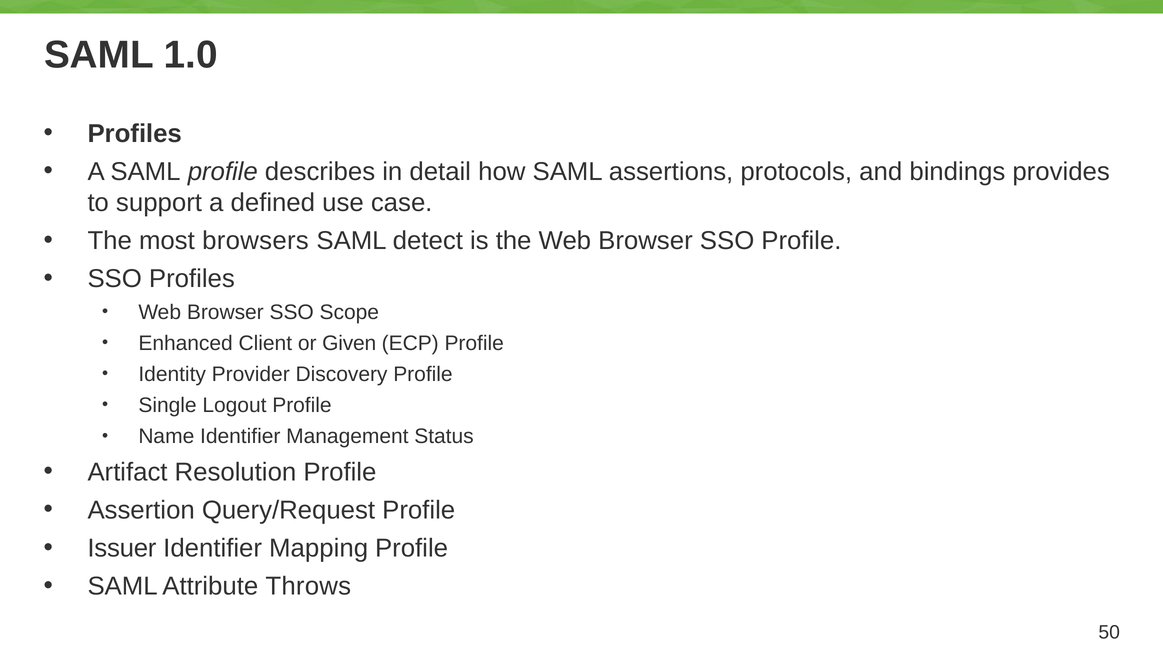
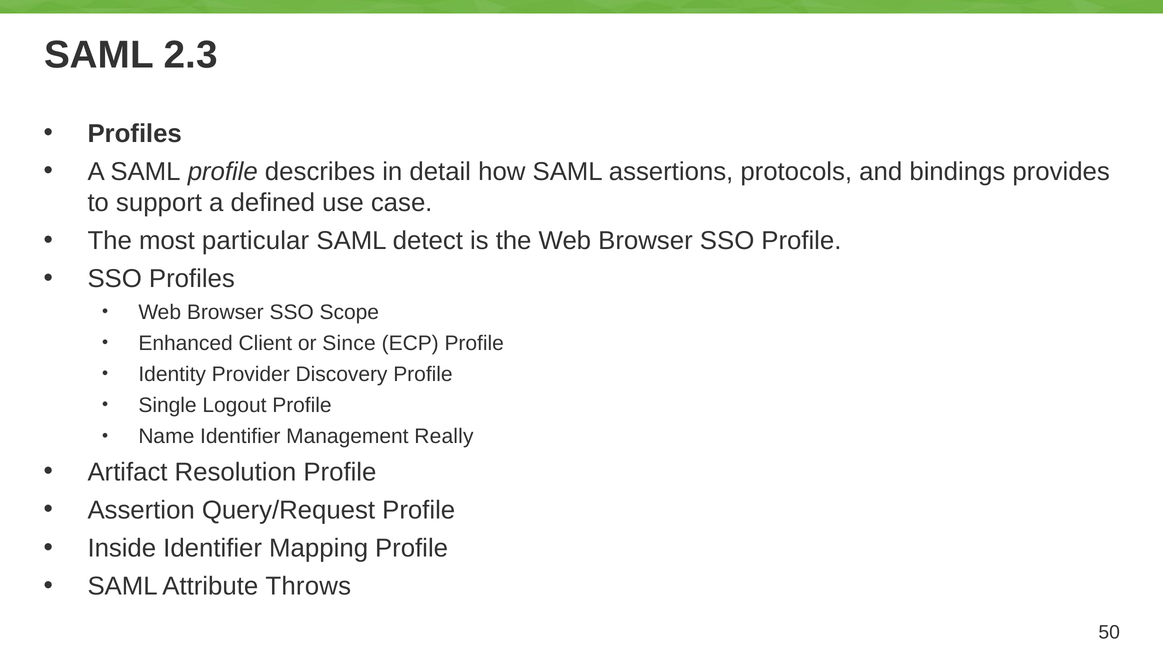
1.0: 1.0 -> 2.3 (191, 55)
browsers: browsers -> particular (256, 241)
Given: Given -> Since (349, 344)
Status: Status -> Really (444, 437)
Issuer: Issuer -> Inside (122, 548)
